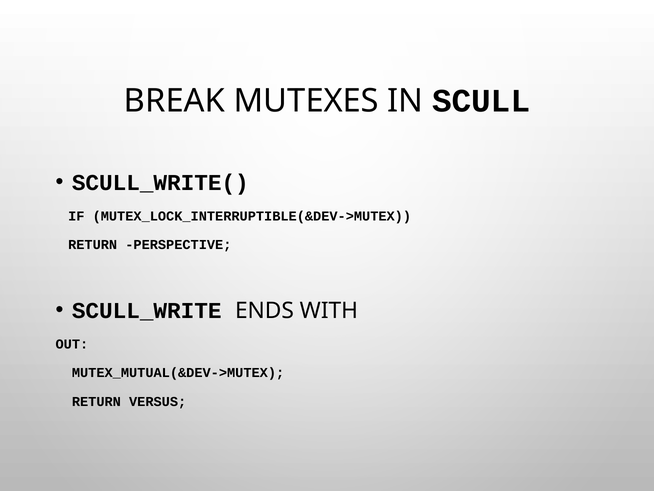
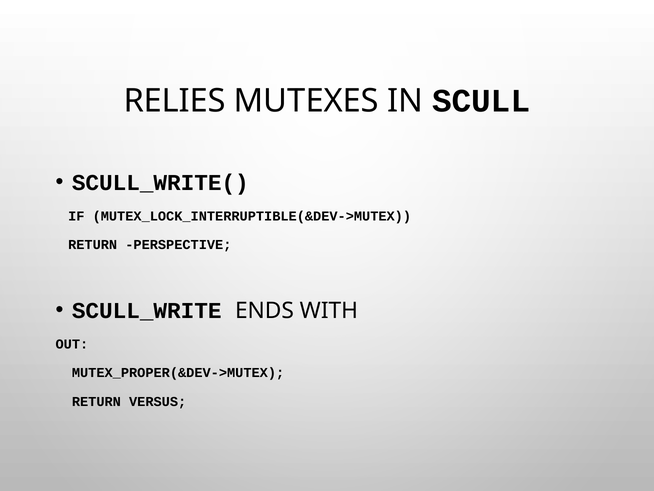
BREAK: BREAK -> RELIES (175, 101)
MUTEX_MUTUAL(&DEV->MUTEX: MUTEX_MUTUAL(&DEV->MUTEX -> MUTEX_PROPER(&DEV->MUTEX (178, 372)
